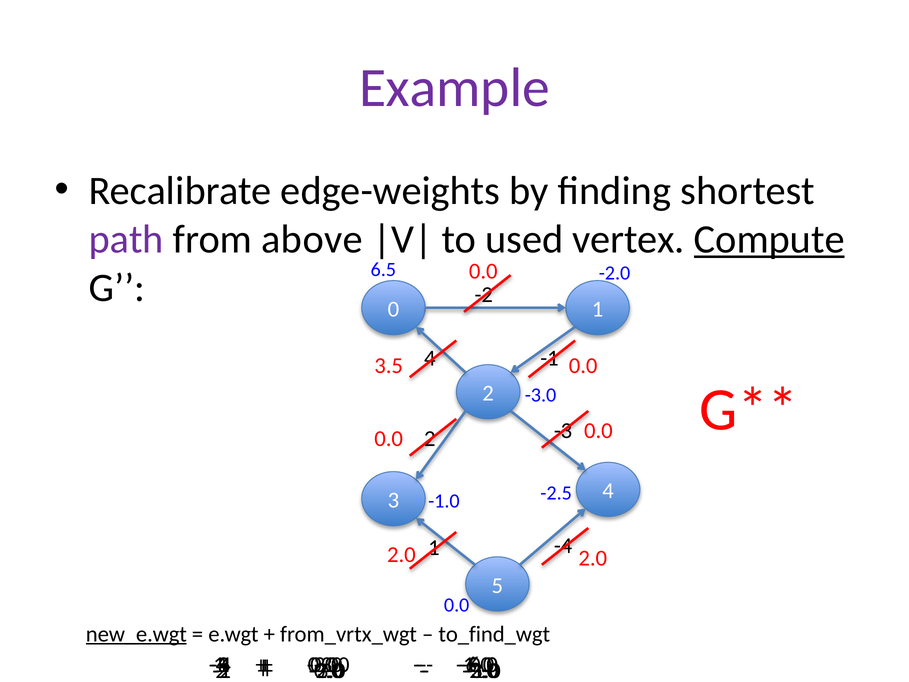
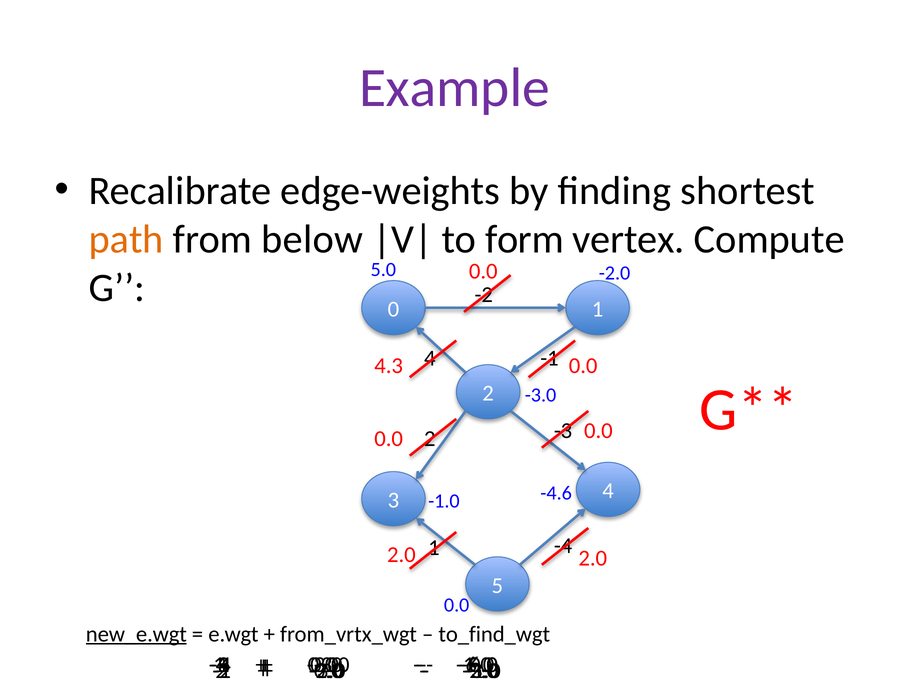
path colour: purple -> orange (126, 239)
above: above -> below (312, 239)
used: used -> form (525, 239)
Compute underline: present -> none (769, 239)
6.5: 6.5 -> 5.0 (383, 269)
3.5: 3.5 -> 4.3 (389, 366)
-2.5: -2.5 -> -4.6 (556, 493)
